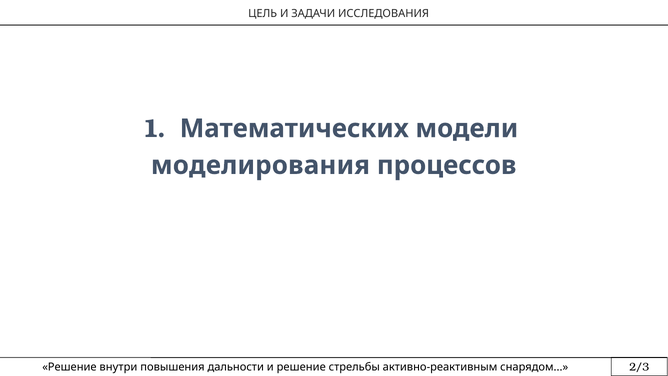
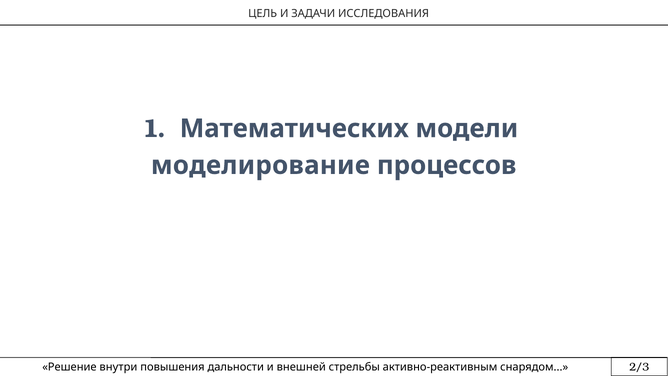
моделирования: моделирования -> моделирование (260, 165)
и решение: решение -> внешней (301, 367)
